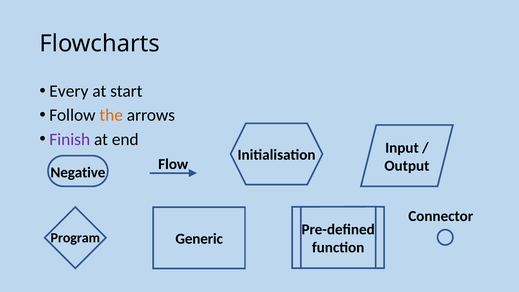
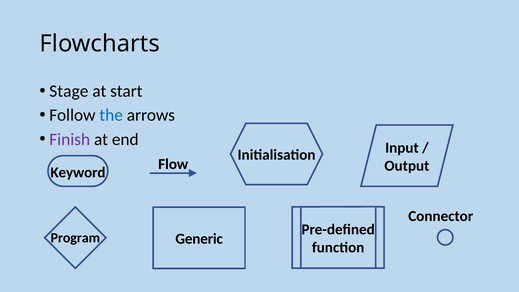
Every: Every -> Stage (69, 91)
the colour: orange -> blue (111, 115)
Negative: Negative -> Keyword (78, 172)
